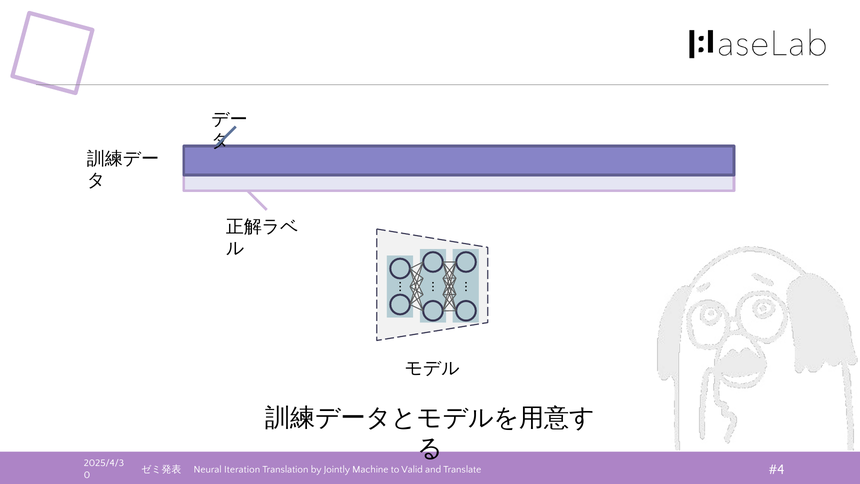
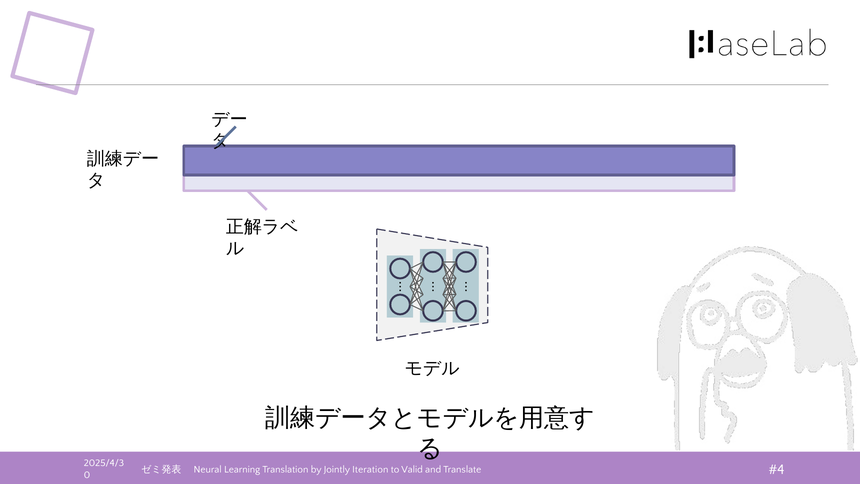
Iteration: Iteration -> Learning (242, 469)
Machine: Machine -> Iteration (370, 469)
